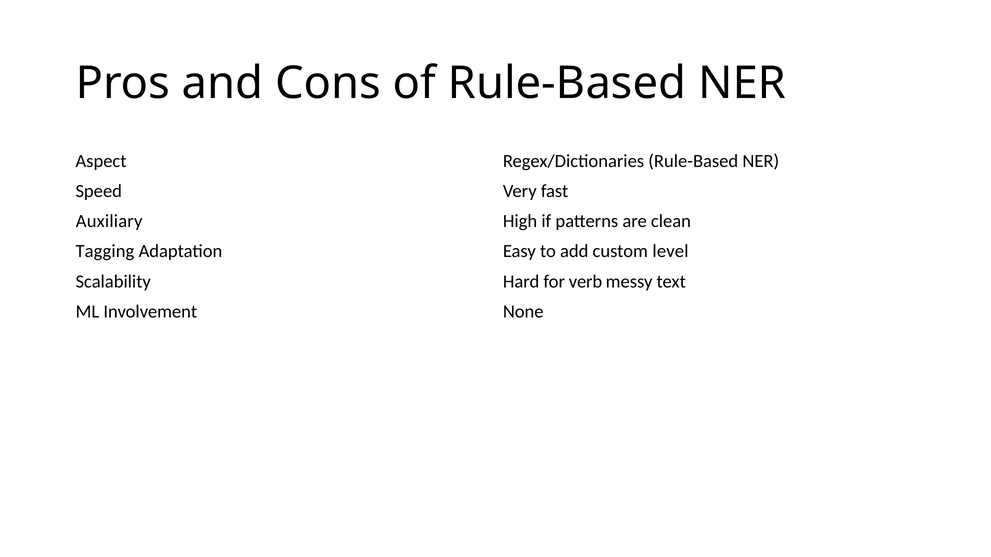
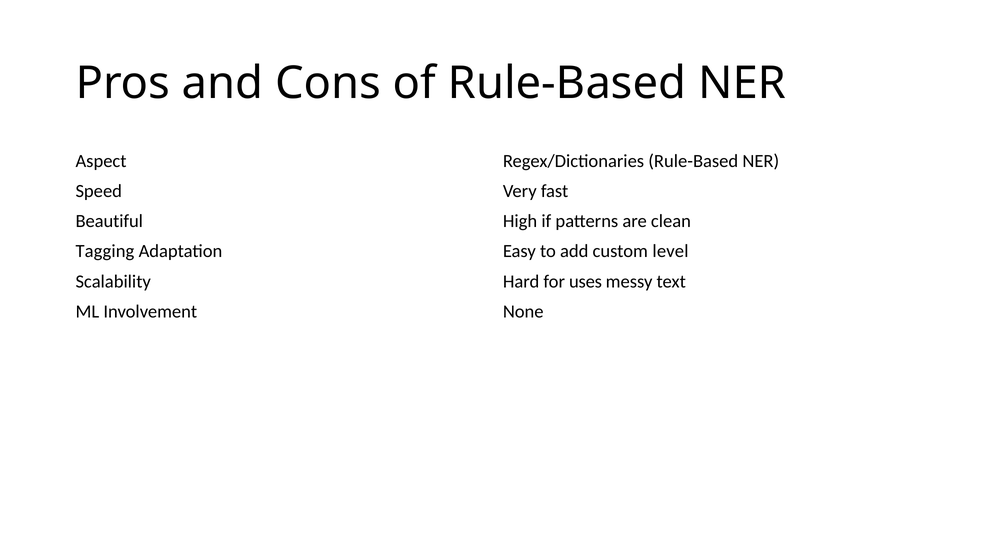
Auxiliary: Auxiliary -> Beautiful (109, 221)
verb: verb -> uses (586, 282)
